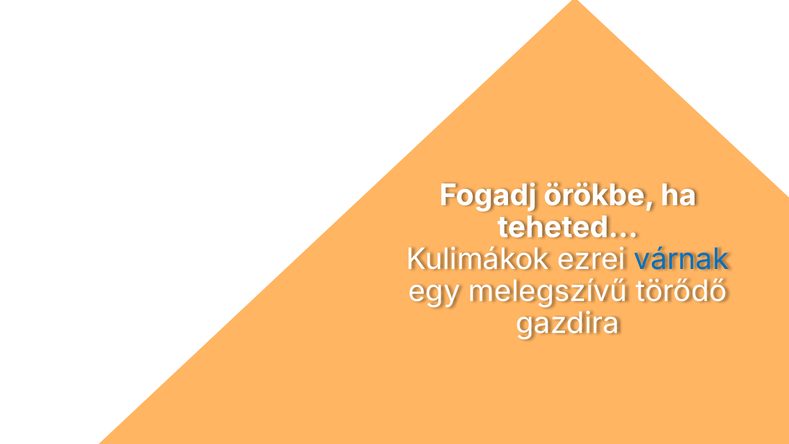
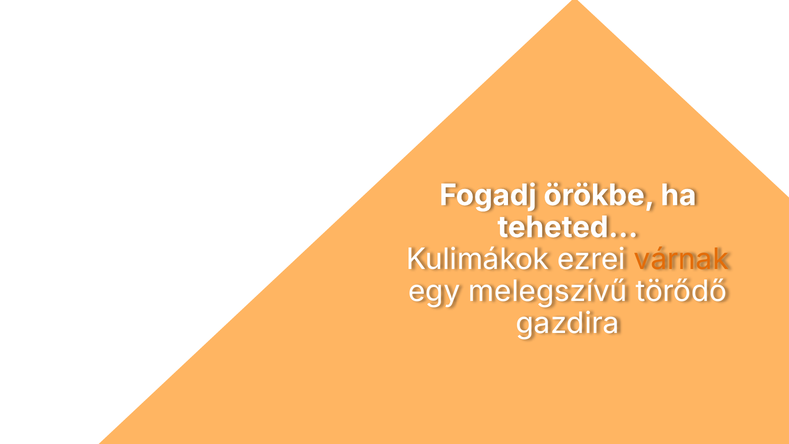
várnak colour: blue -> orange (681, 259)
